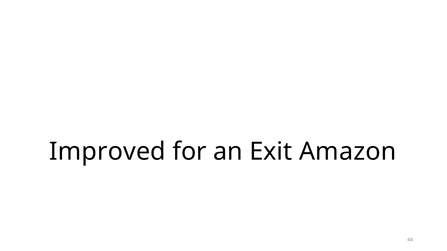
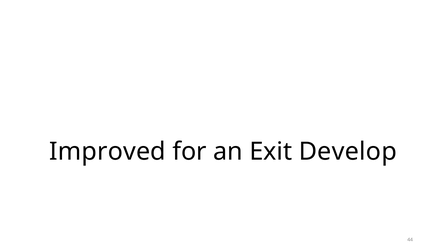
Amazon: Amazon -> Develop (348, 152)
